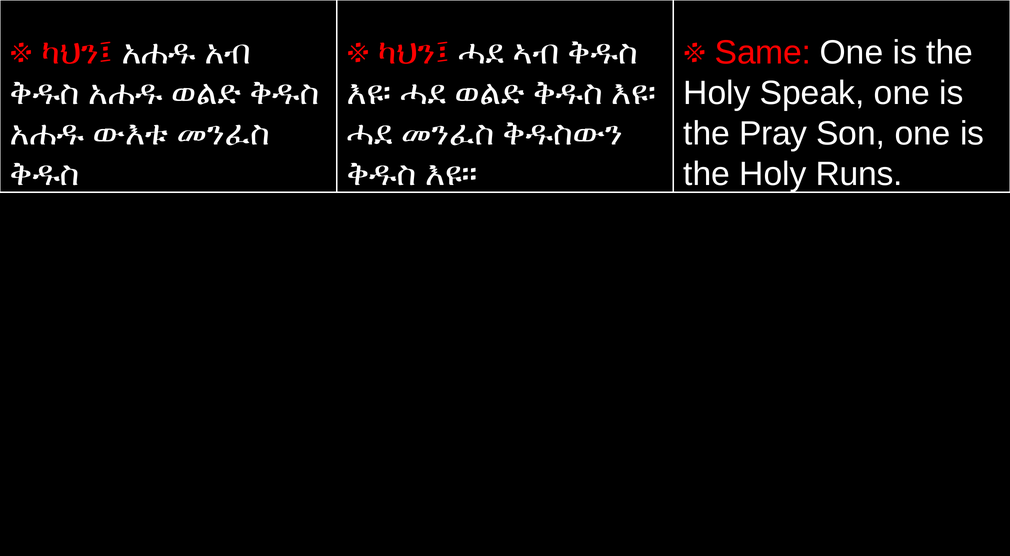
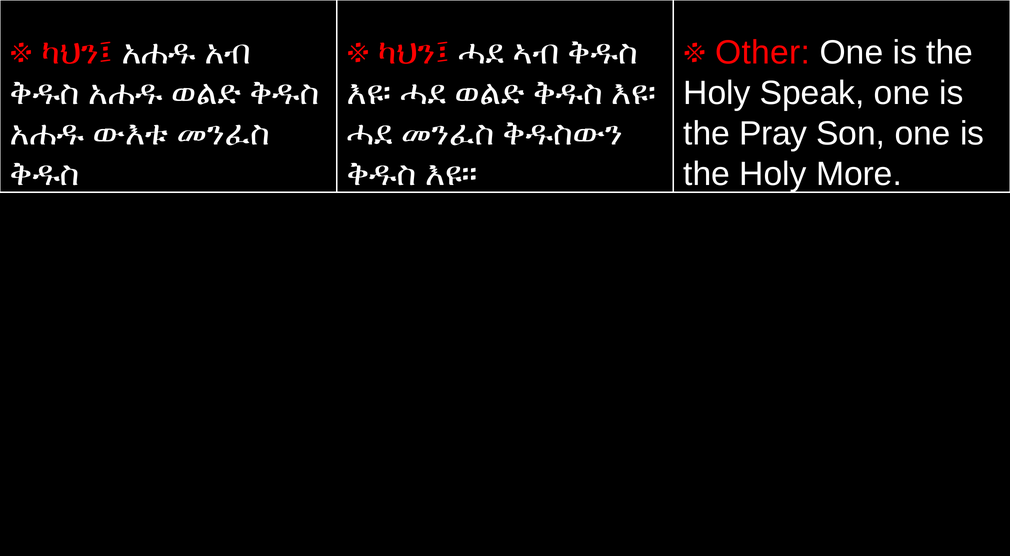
Same: Same -> Other (763, 53)
Runs: Runs -> More (859, 174)
